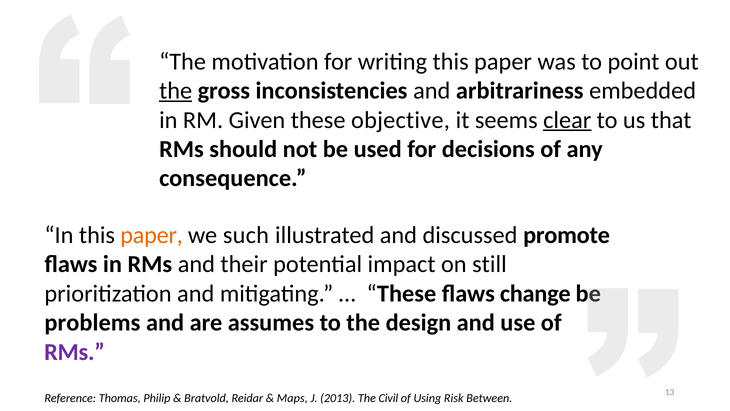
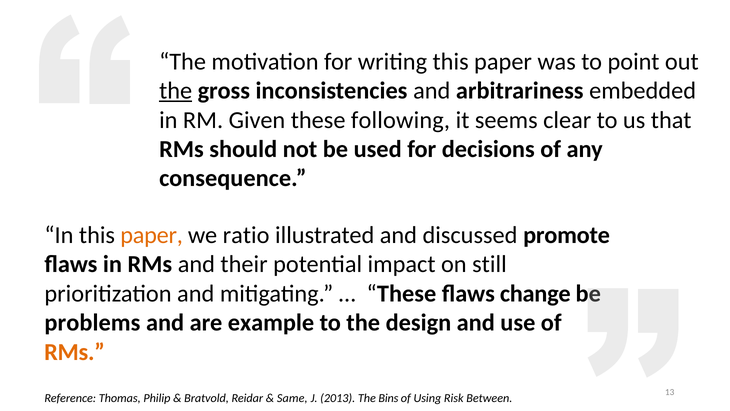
objective: objective -> following (400, 120)
clear underline: present -> none (567, 120)
such: such -> ratio (246, 235)
assumes: assumes -> example (271, 323)
RMs colour: purple -> orange (75, 352)
Maps: Maps -> Same (292, 398)
Civil: Civil -> Bins (388, 398)
